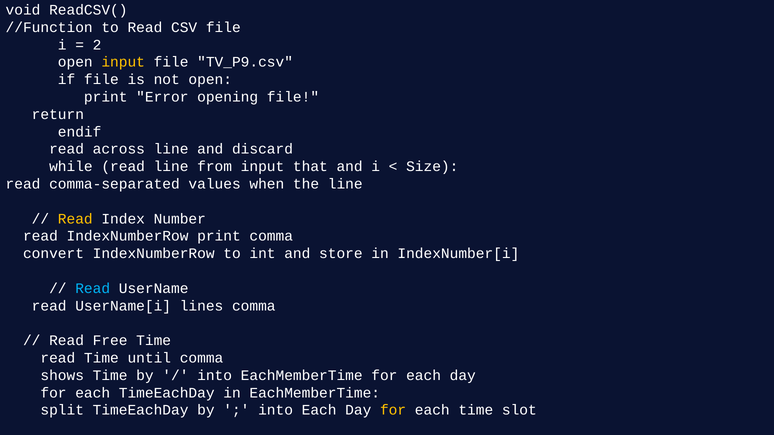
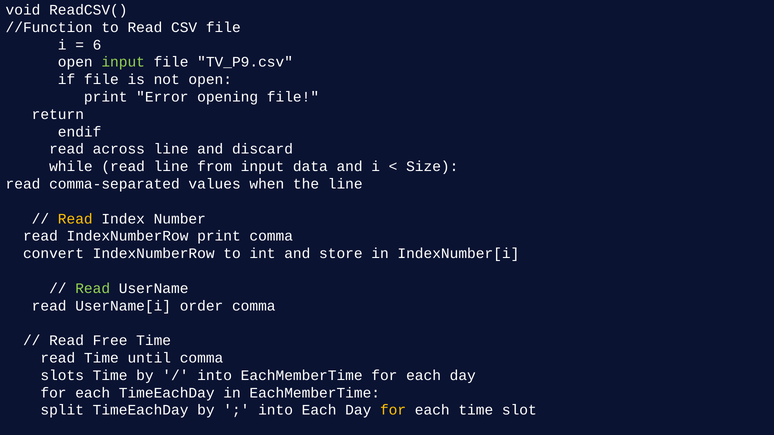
2: 2 -> 6 (97, 45)
input colour: yellow -> light green (123, 62)
that: that -> data (310, 167)
Read colour: light blue -> light green (93, 289)
lines: lines -> order (202, 306)
shows: shows -> slots (62, 376)
